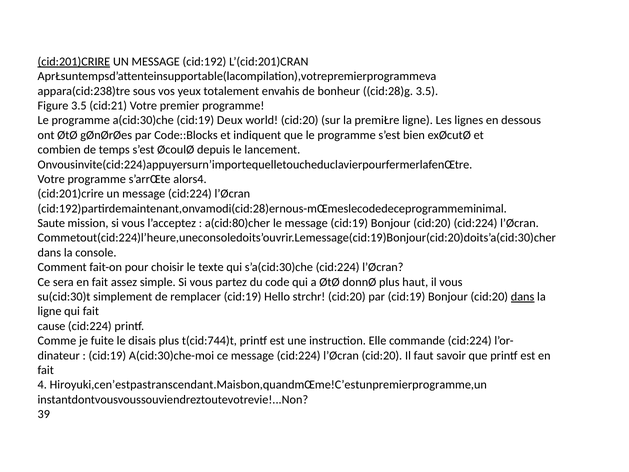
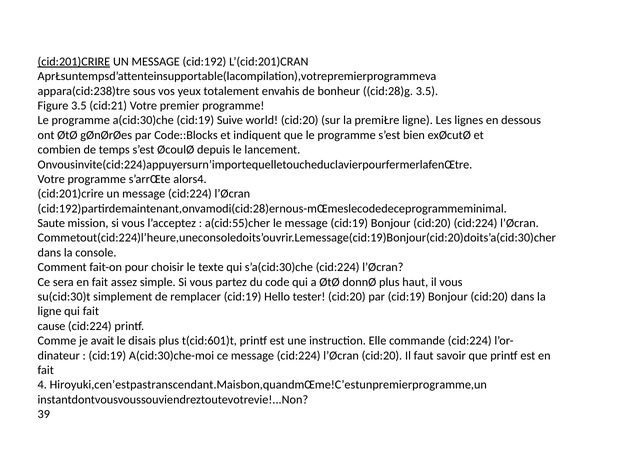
Deux: Deux -> Suive (230, 120)
a(cid:80)cher: a(cid:80)cher -> a(cid:55)cher (238, 223)
strchr: strchr -> tester (309, 297)
dans underline: present -> none (523, 297)
fuite: fuite -> avait (102, 341)
t(cid:744)t: t(cid:744)t -> t(cid:601)t (209, 341)
